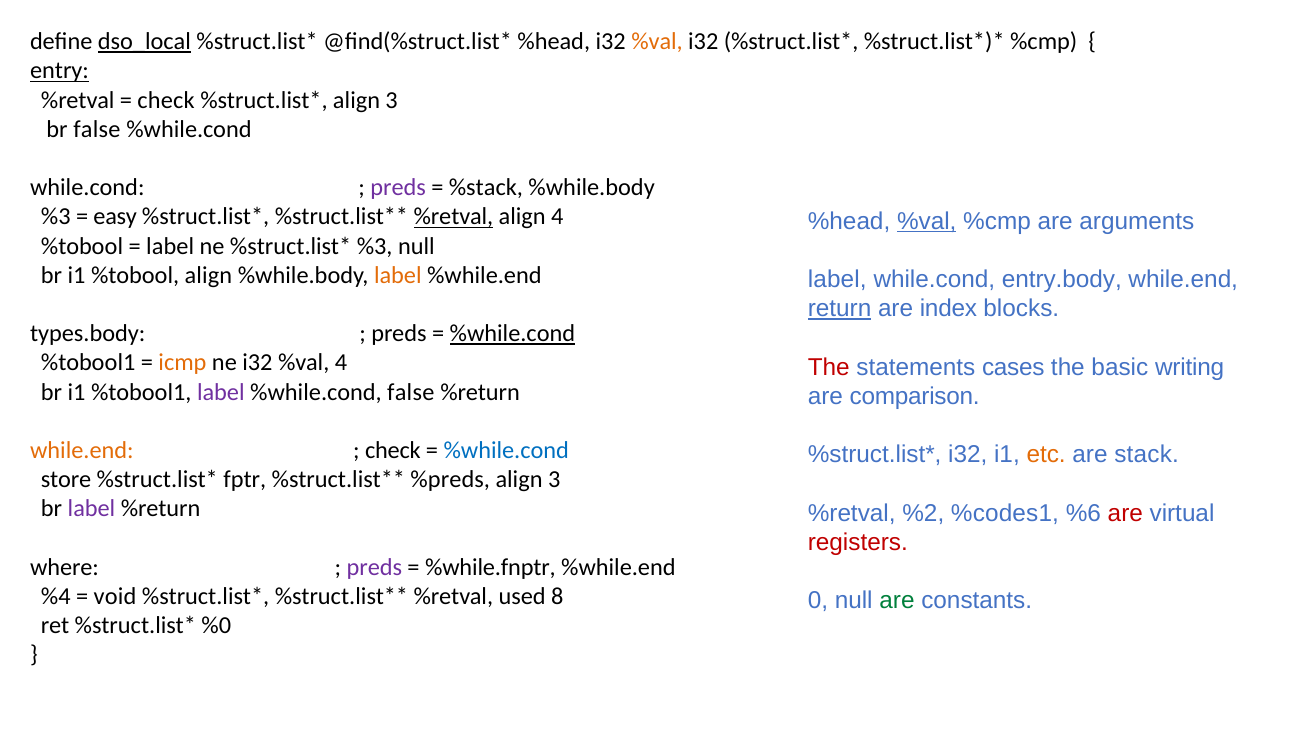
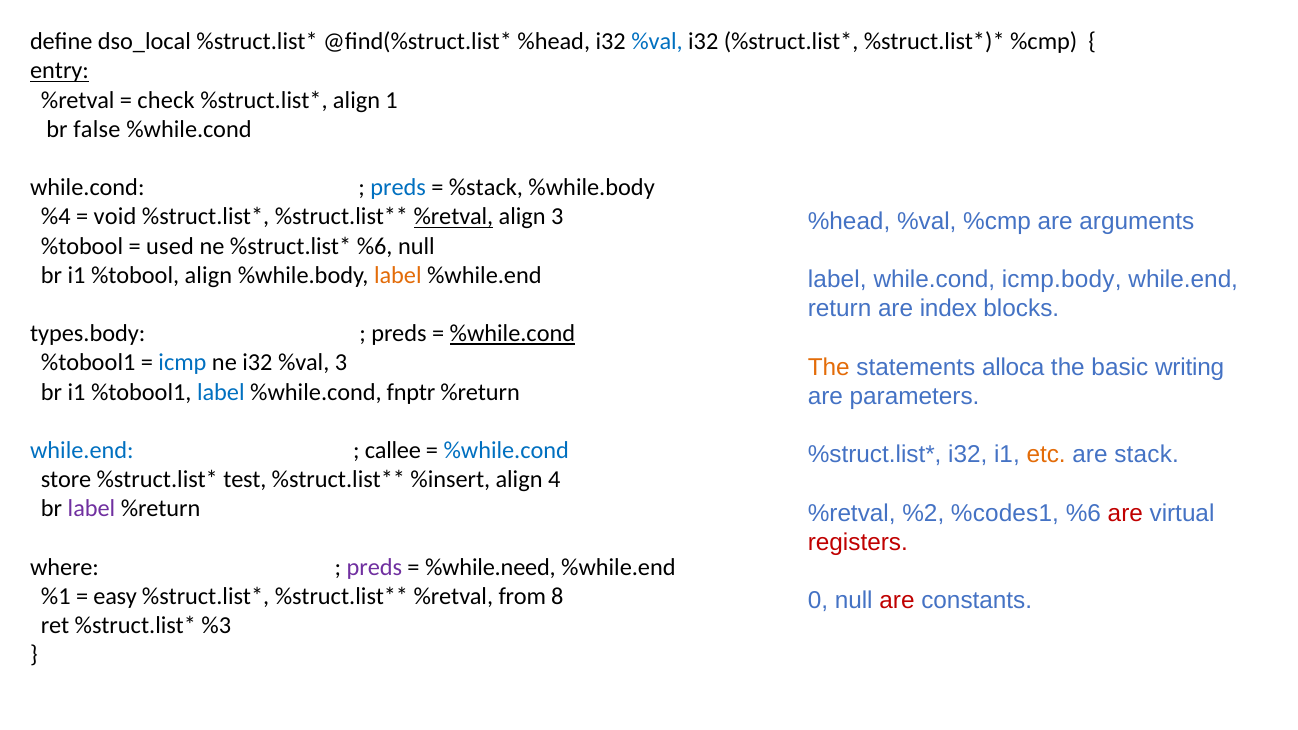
dso_local underline: present -> none (144, 42)
%val colour: orange -> blue (657, 42)
3: 3 -> 1 (392, 100)
preds colour: purple -> blue (398, 188)
%3: %3 -> %4 (56, 217)
easy: easy -> void (115, 217)
align 4: 4 -> 3 (557, 217)
%val underline: present -> none (927, 221)
label: label -> used (170, 246)
%3: %3 -> %6 (375, 246)
entry.body: entry.body -> icmp.body (1062, 280)
return underline: present -> none (840, 309)
icmp colour: orange -> blue (182, 363)
%val 4: 4 -> 3 (341, 363)
The colour: red -> orange (829, 367)
cases: cases -> alloca (1013, 367)
label colour: purple -> blue (221, 392)
%while.cond false: false -> fnptr (411, 392)
comparison: comparison -> parameters (915, 396)
while.end colour: orange -> blue (82, 450)
check: check -> callee (393, 450)
fptr: fptr -> test (245, 480)
%preds: %preds -> %insert (450, 480)
3: 3 -> 4 (554, 480)
%while.fnptr: %while.fnptr -> %while.need (490, 567)
%4: %4 -> %1 (56, 596)
void: void -> easy (115, 596)
used: used -> from (522, 596)
are colour: green -> red (897, 601)
%0: %0 -> %3 (216, 626)
